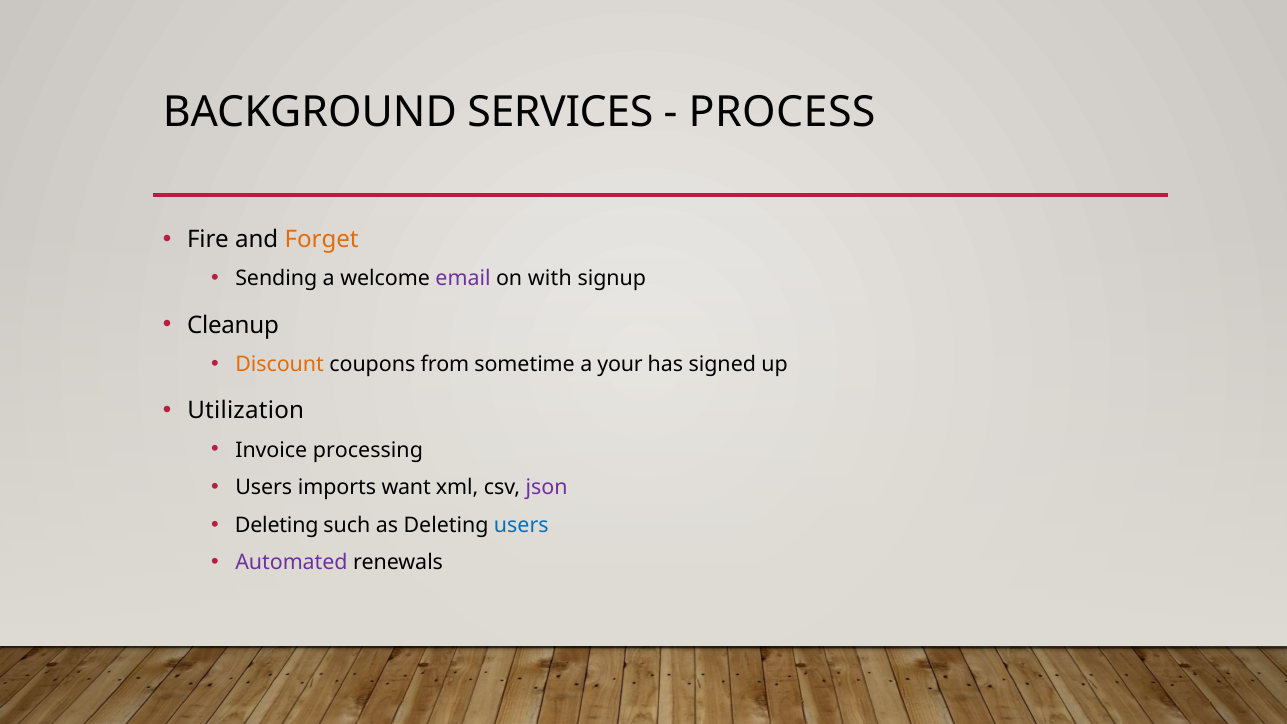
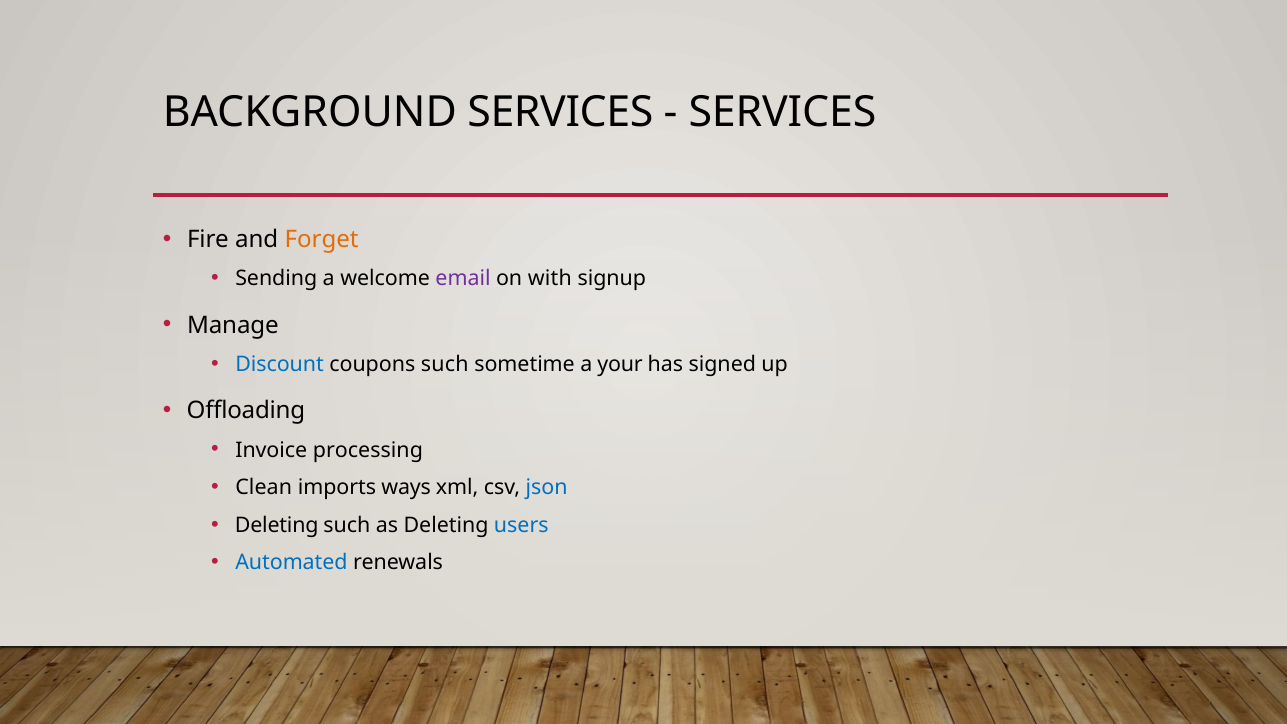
PROCESS: PROCESS -> SERVICES (782, 113)
Cleanup: Cleanup -> Manage (233, 325)
Discount colour: orange -> blue (280, 364)
coupons from: from -> such (445, 364)
Utilization: Utilization -> Offloading (246, 411)
Users: Users -> Clean (264, 487)
want: want -> ways (406, 487)
json colour: purple -> blue (547, 487)
Automated colour: purple -> blue (291, 563)
